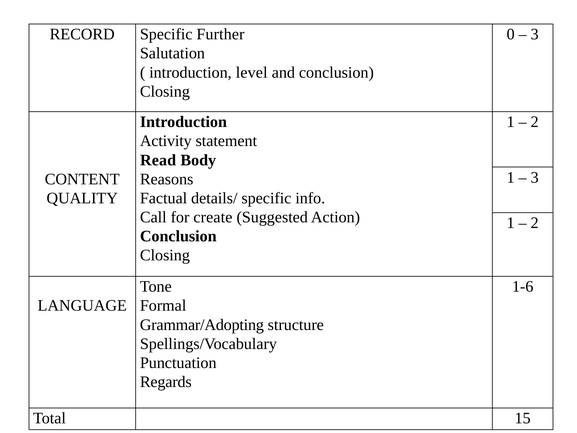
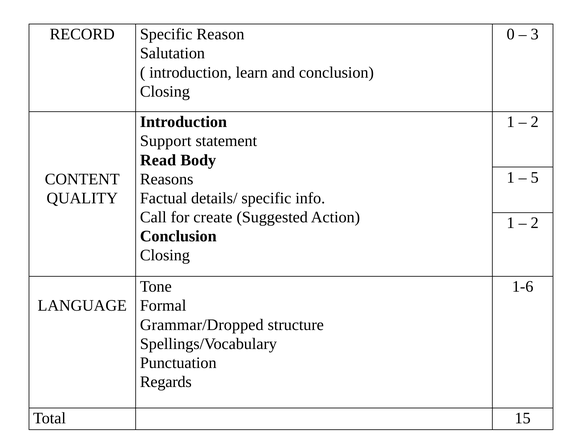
Further: Further -> Reason (220, 34)
level: level -> learn (252, 72)
Activity: Activity -> Support (166, 141)
3: 3 -> 5 (535, 177)
Grammar/Adopting: Grammar/Adopting -> Grammar/Dropped (202, 325)
